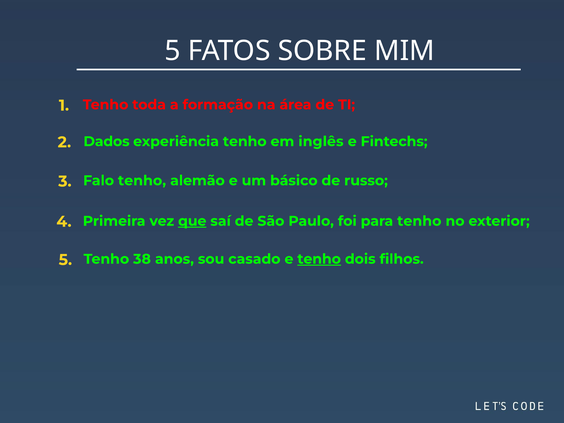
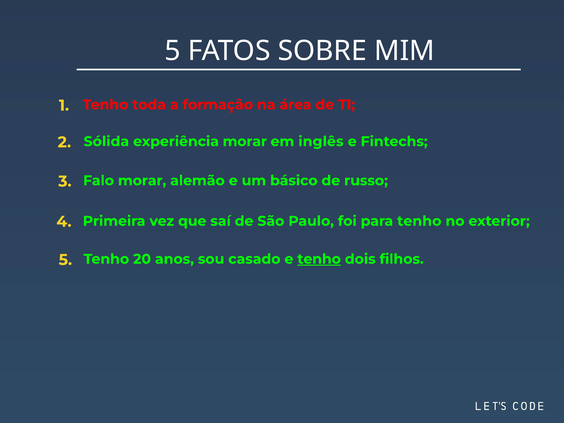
Dados: Dados -> Sólida (106, 141)
experiência tenho: tenho -> morar (245, 141)
Falo tenho: tenho -> morar (142, 181)
que underline: present -> none (192, 221)
38: 38 -> 20 (142, 259)
